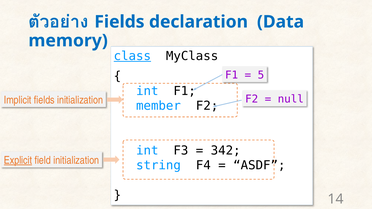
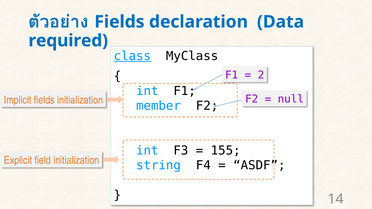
memory: memory -> required (68, 41)
5: 5 -> 2 (261, 75)
342: 342 -> 155 (226, 151)
Explicit underline: present -> none (18, 160)
